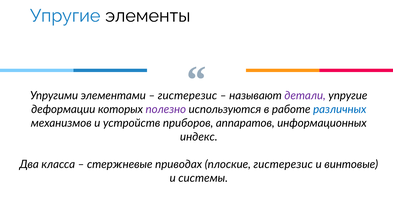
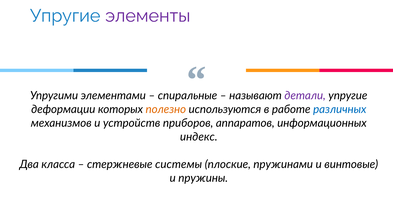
элементы colour: black -> purple (148, 16)
гистерезис: гистерезис -> спиральные (188, 96)
полезно colour: purple -> orange (166, 109)
приводах: приводах -> системы (179, 164)
плоские гистерезис: гистерезис -> пружинами (283, 164)
системы: системы -> пружины (203, 178)
